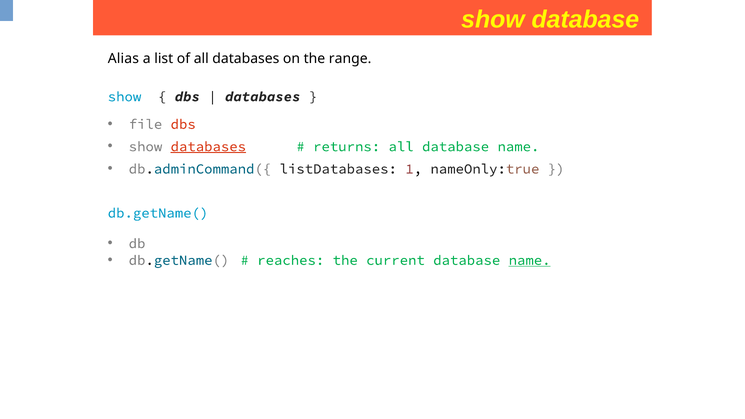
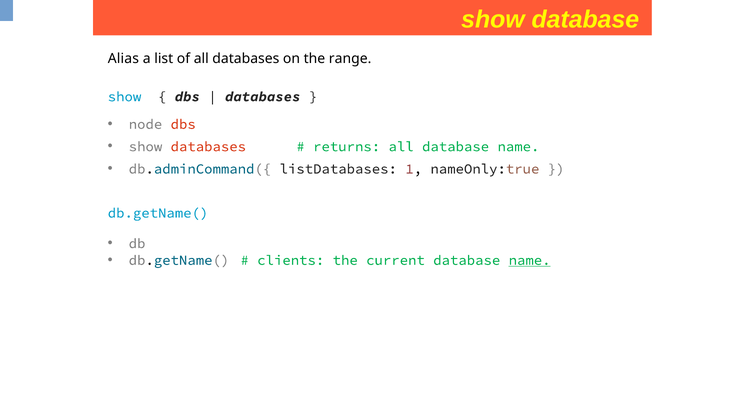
file: file -> node (145, 124)
databases underline: present -> none (208, 147)
reaches: reaches -> clients (291, 260)
